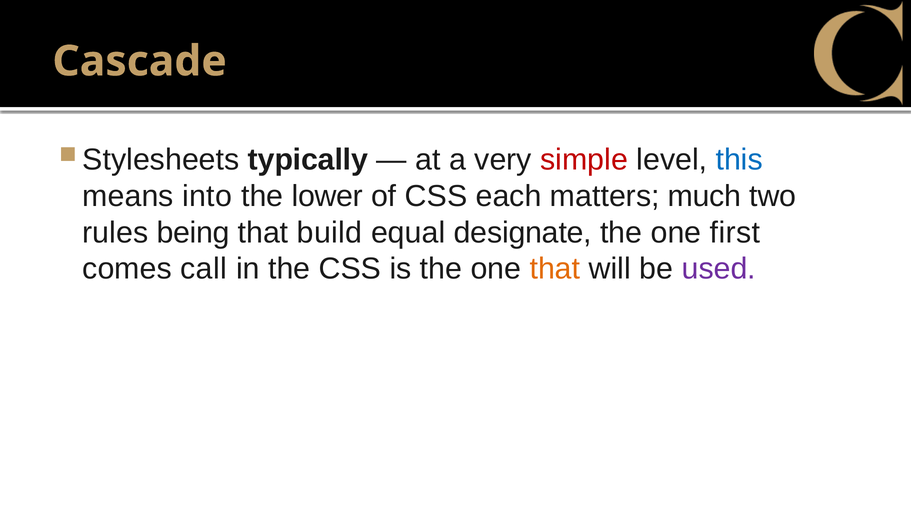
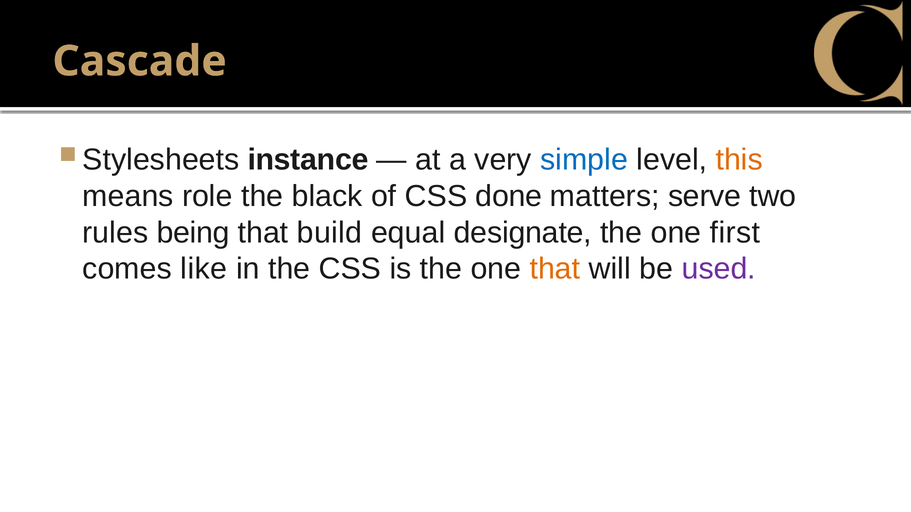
typically: typically -> instance (308, 160)
simple colour: red -> blue (584, 160)
this colour: blue -> orange (739, 160)
into: into -> role (207, 196)
lower: lower -> black (327, 196)
each: each -> done (509, 196)
much: much -> serve (705, 196)
call: call -> like (204, 269)
